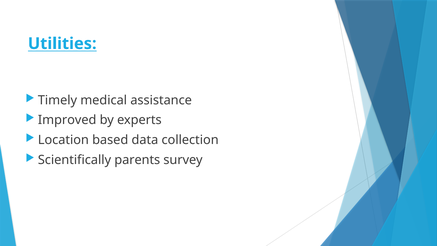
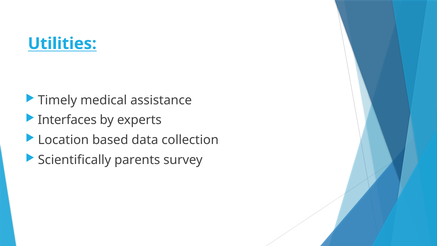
Improved: Improved -> Interfaces (67, 120)
